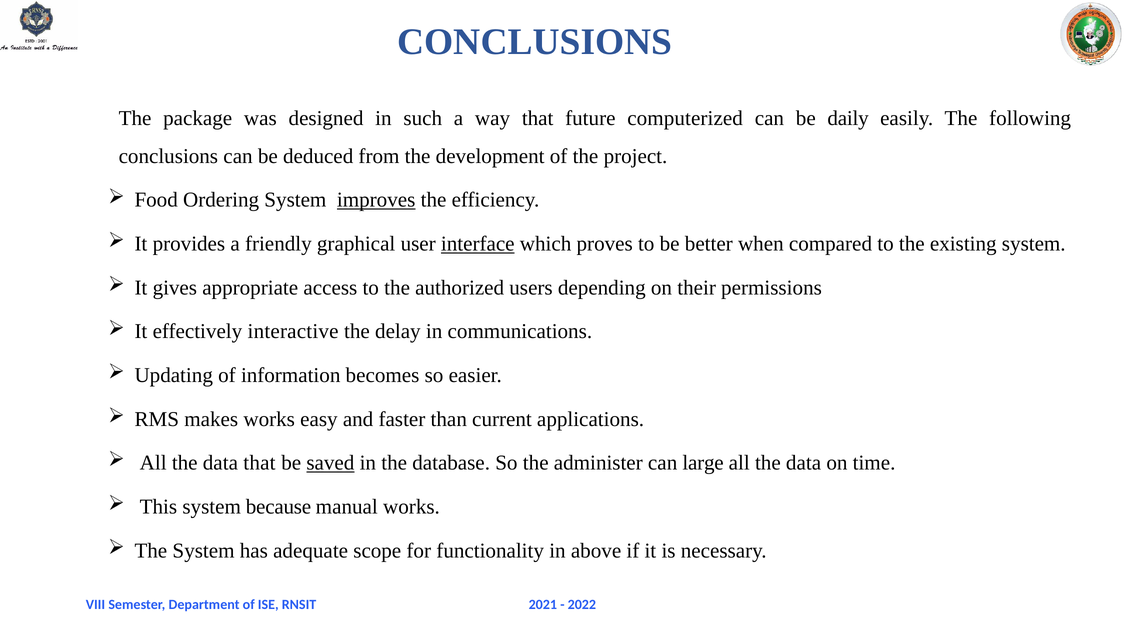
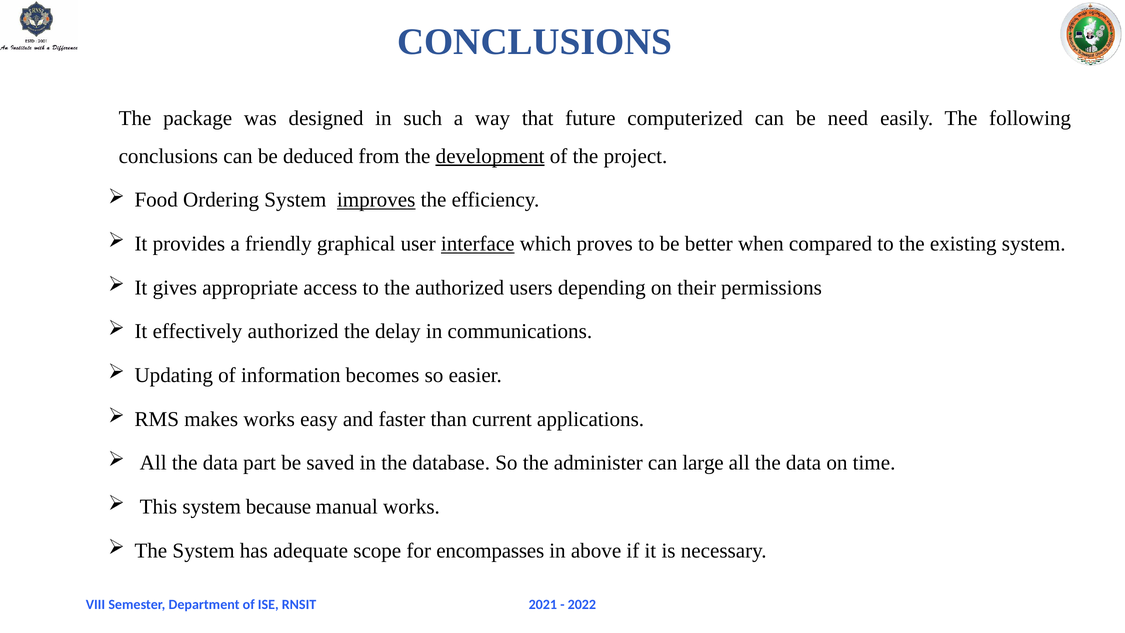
daily: daily -> need (848, 118)
development underline: none -> present (490, 156)
effectively interactive: interactive -> authorized (293, 331)
data that: that -> part (260, 463)
saved underline: present -> none (330, 463)
functionality: functionality -> encompasses (490, 550)
